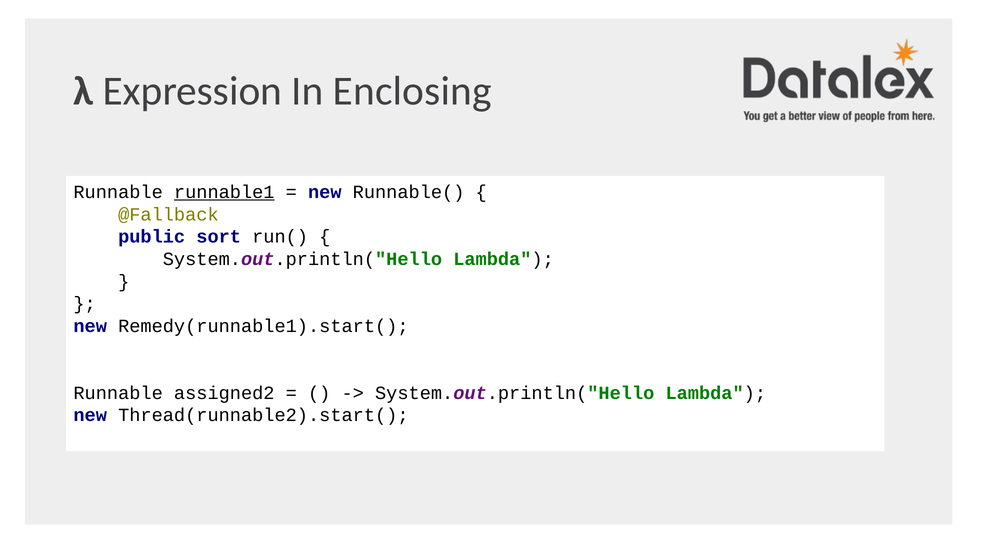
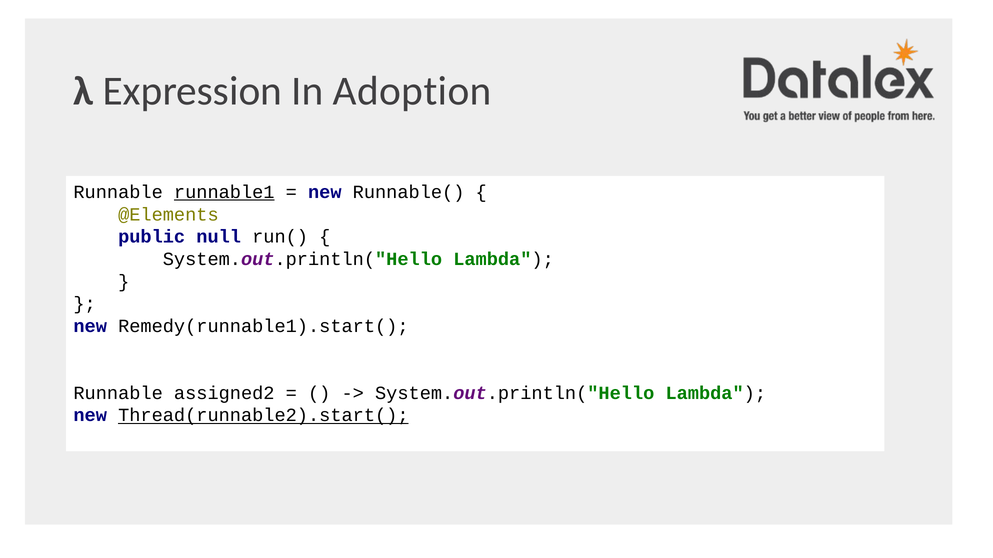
Enclosing: Enclosing -> Adoption (412, 91)
@Fallback: @Fallback -> @Elements (168, 215)
sort: sort -> null (219, 237)
Thread(runnable2).start( underline: none -> present (263, 416)
